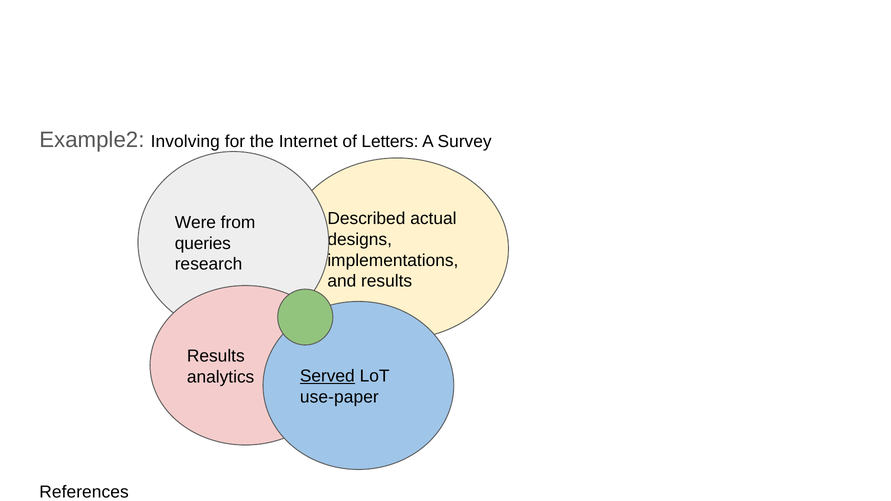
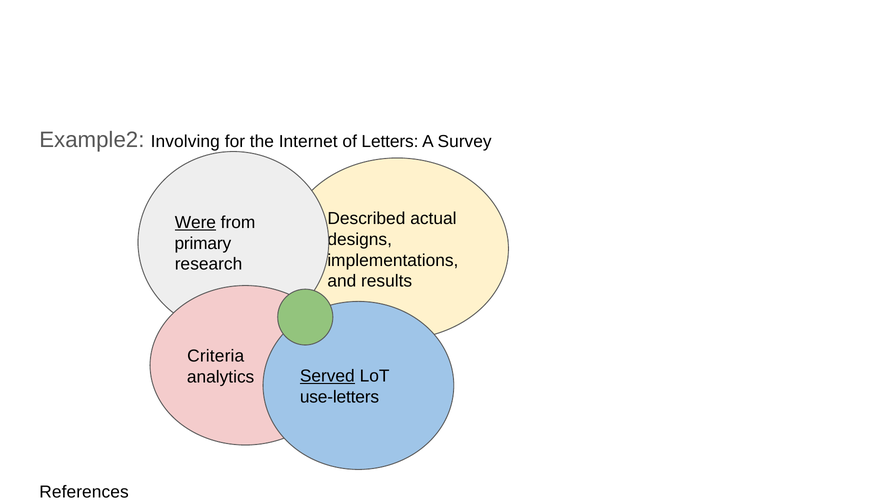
Were underline: none -> present (195, 223)
queries: queries -> primary (203, 244)
Results: Results -> Criteria (216, 356)
use-paper: use-paper -> use-letters (339, 397)
